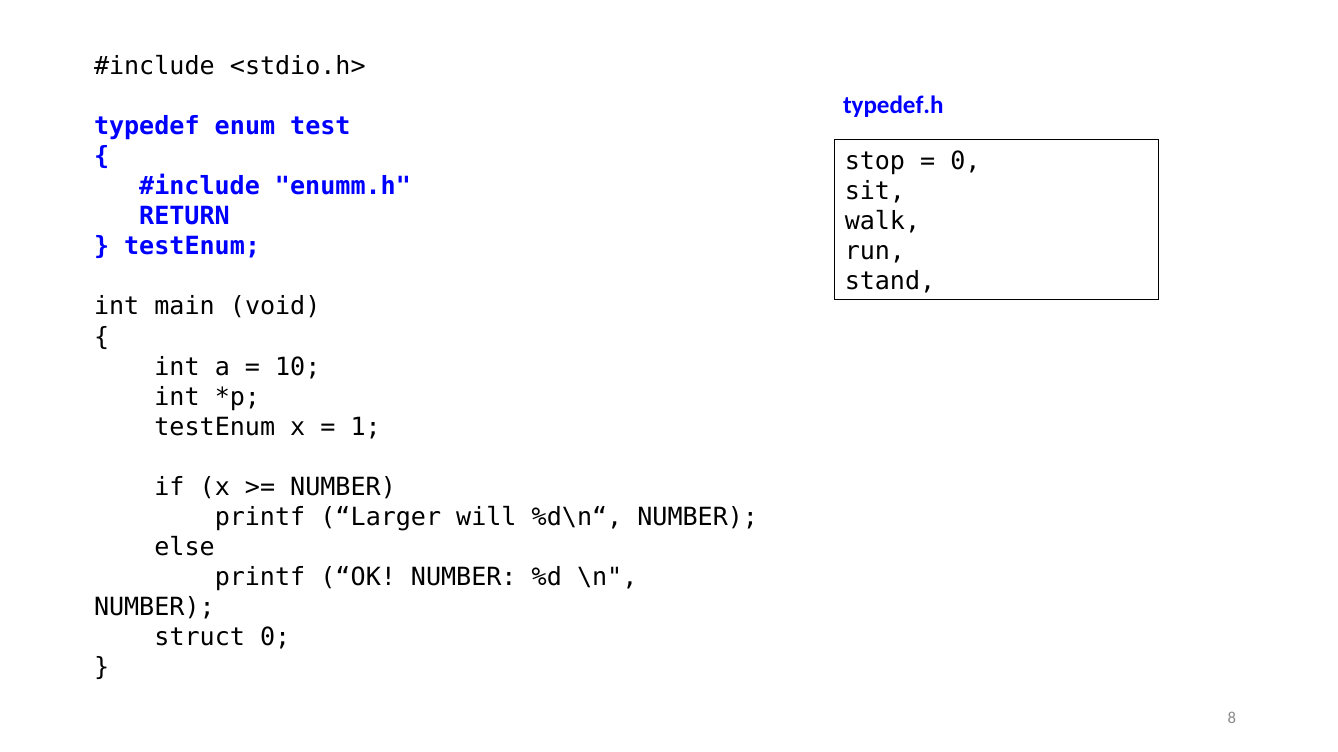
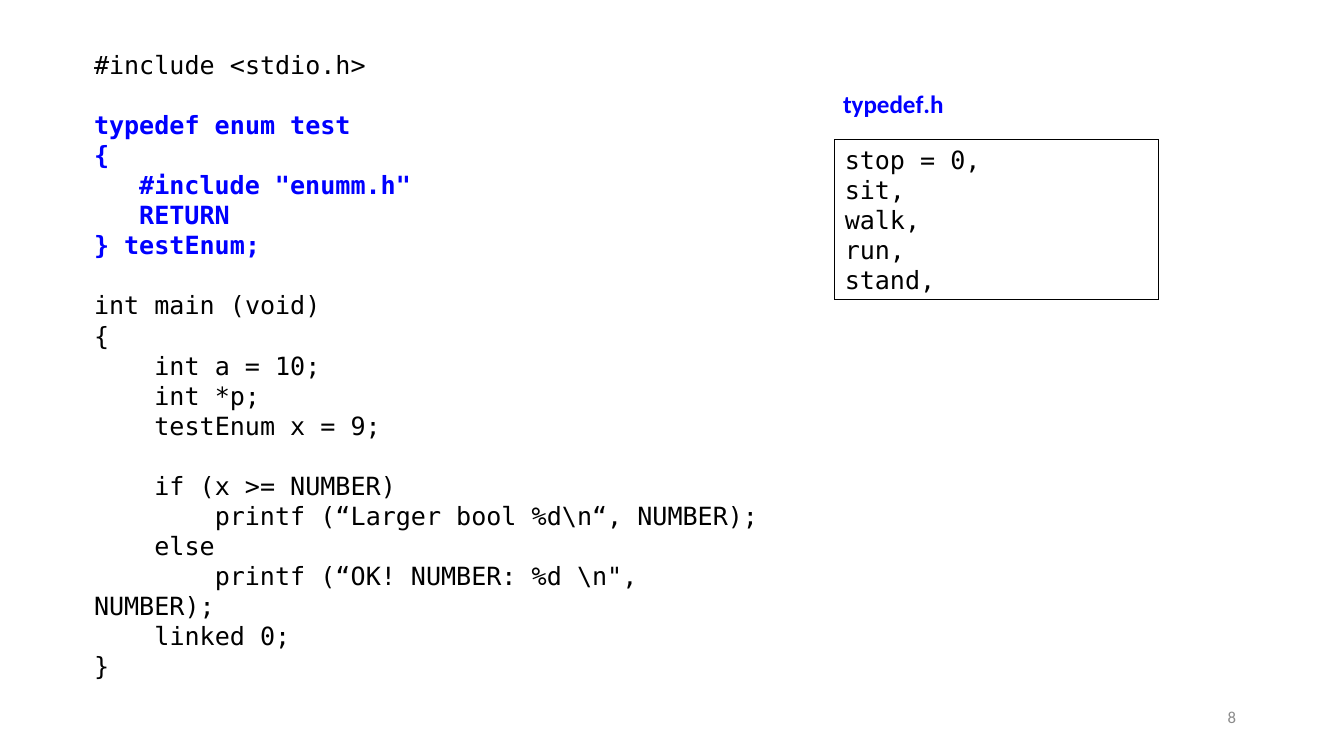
1: 1 -> 9 (366, 427)
will: will -> bool (486, 518)
struct: struct -> linked (200, 638)
